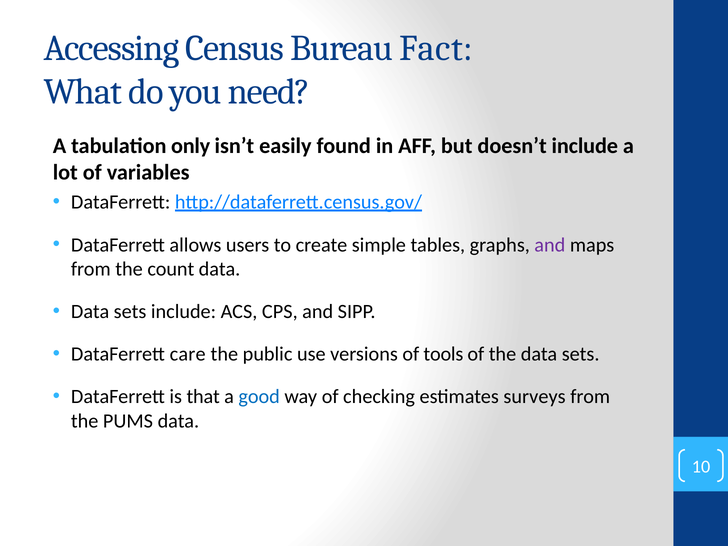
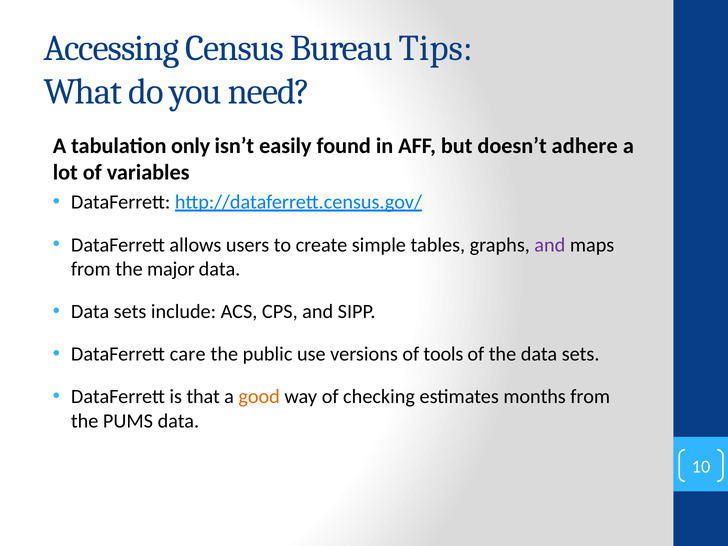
Fact: Fact -> Tips (436, 48)
doesn’t include: include -> adhere (585, 146)
count: count -> major (171, 269)
good colour: blue -> orange (259, 397)
surveys: surveys -> months (535, 397)
